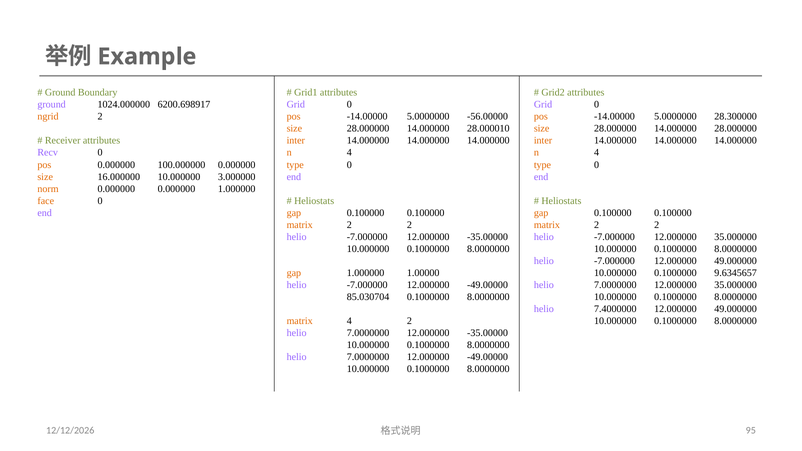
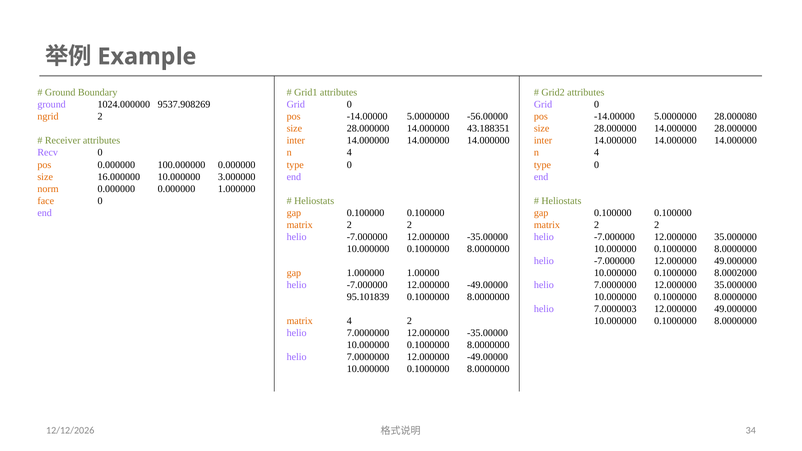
6200.698917: 6200.698917 -> 9537.908269 (184, 105)
28.300000: 28.300000 -> 28.000080 (736, 117)
28.000010: 28.000010 -> 43.188351 (488, 129)
9.6345657: 9.6345657 -> 8.0002000 (736, 273)
85.030704: 85.030704 -> 95.101839 (368, 297)
7.4000000: 7.4000000 -> 7.0000003 (615, 309)
95: 95 -> 34 (751, 431)
